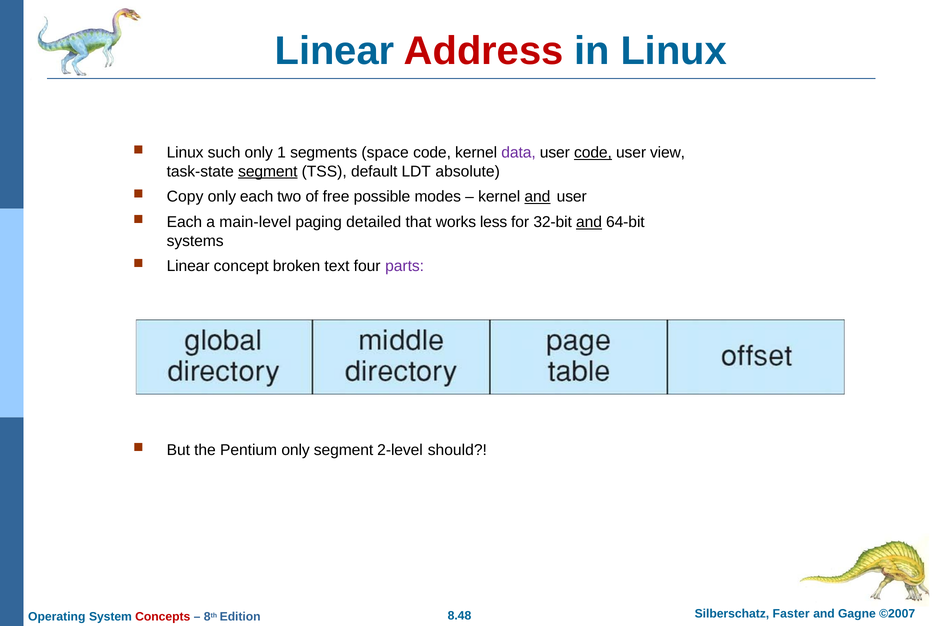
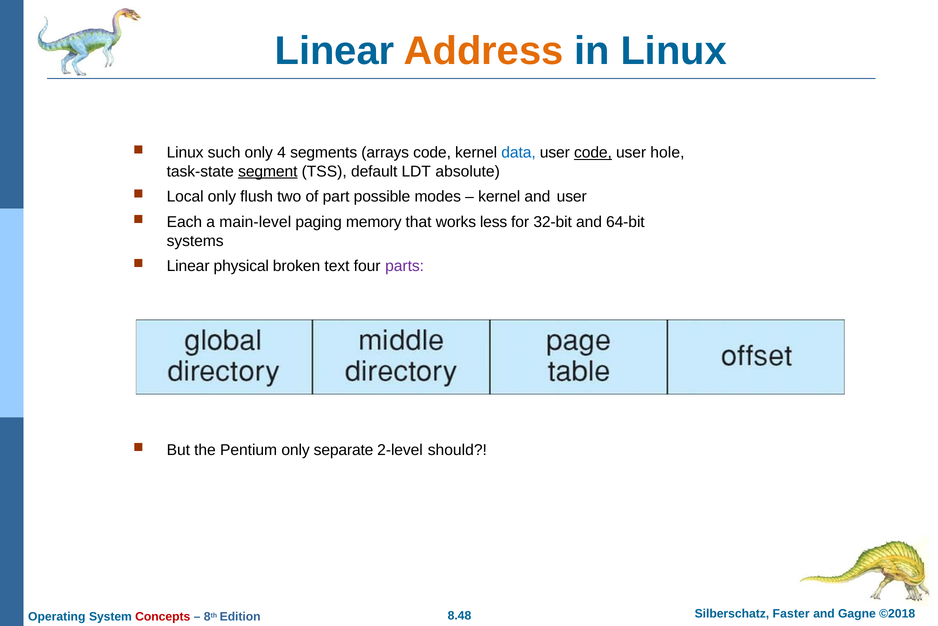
Address colour: red -> orange (484, 51)
1: 1 -> 4 (282, 152)
space: space -> arrays (385, 152)
data colour: purple -> blue (518, 152)
view: view -> hole (667, 152)
Copy: Copy -> Local (185, 197)
only each: each -> flush (257, 197)
free: free -> part (336, 197)
and underline: present -> none (537, 197)
detailed: detailed -> memory (374, 222)
and underline: present -> none (589, 222)
concept: concept -> physical (241, 266)
only segment: segment -> separate (344, 450)
©2007: ©2007 -> ©2018 (897, 613)
